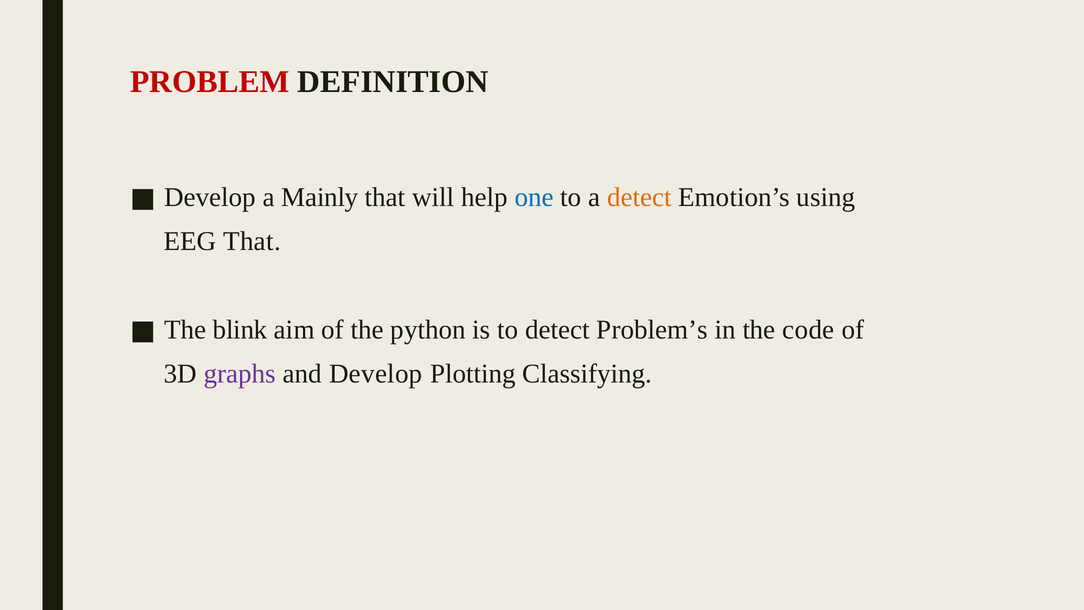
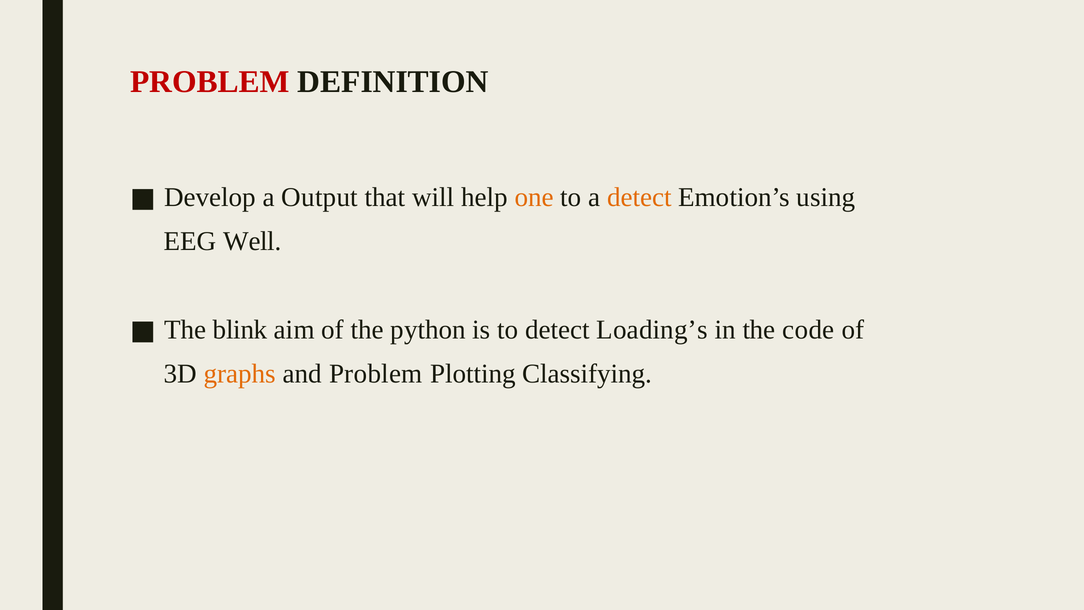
Mainly: Mainly -> Output (320, 197)
one colour: blue -> orange (534, 197)
EEG That: That -> Well (252, 241)
Problem’s: Problem’s -> Loading’s (652, 330)
graphs colour: purple -> orange (240, 374)
and Develop: Develop -> Problem (376, 374)
